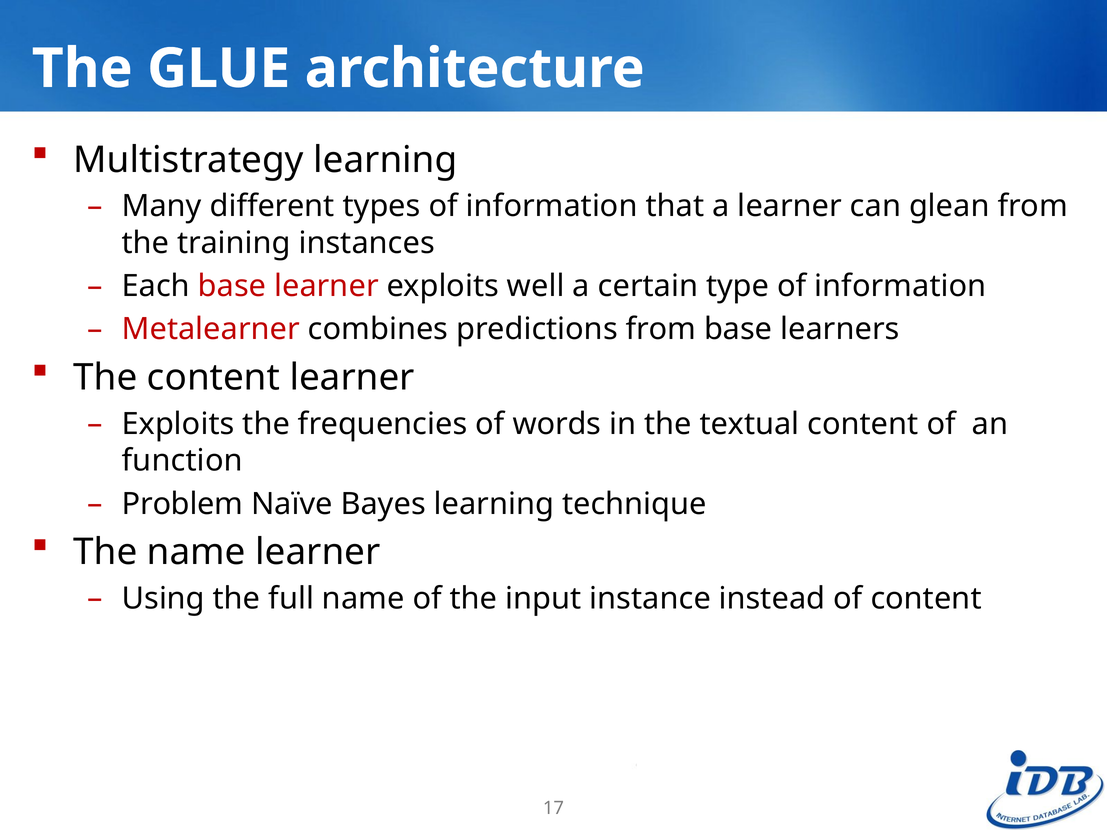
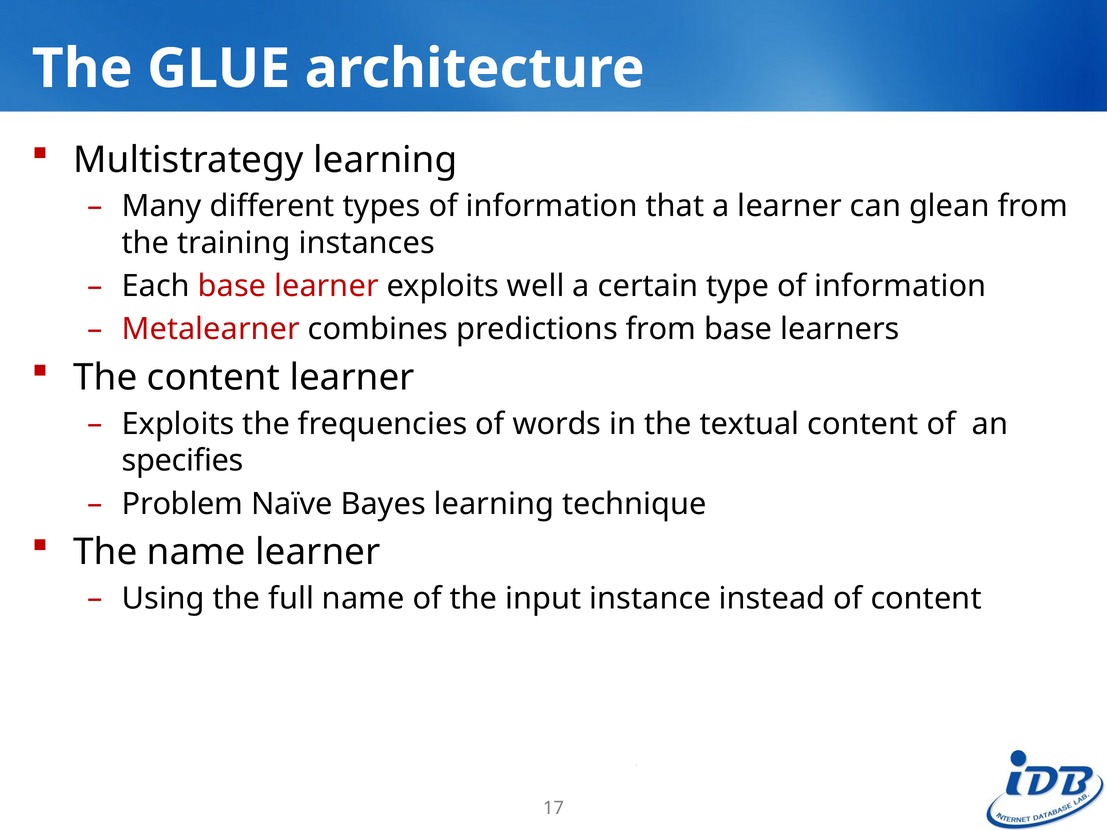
function: function -> specifies (183, 461)
